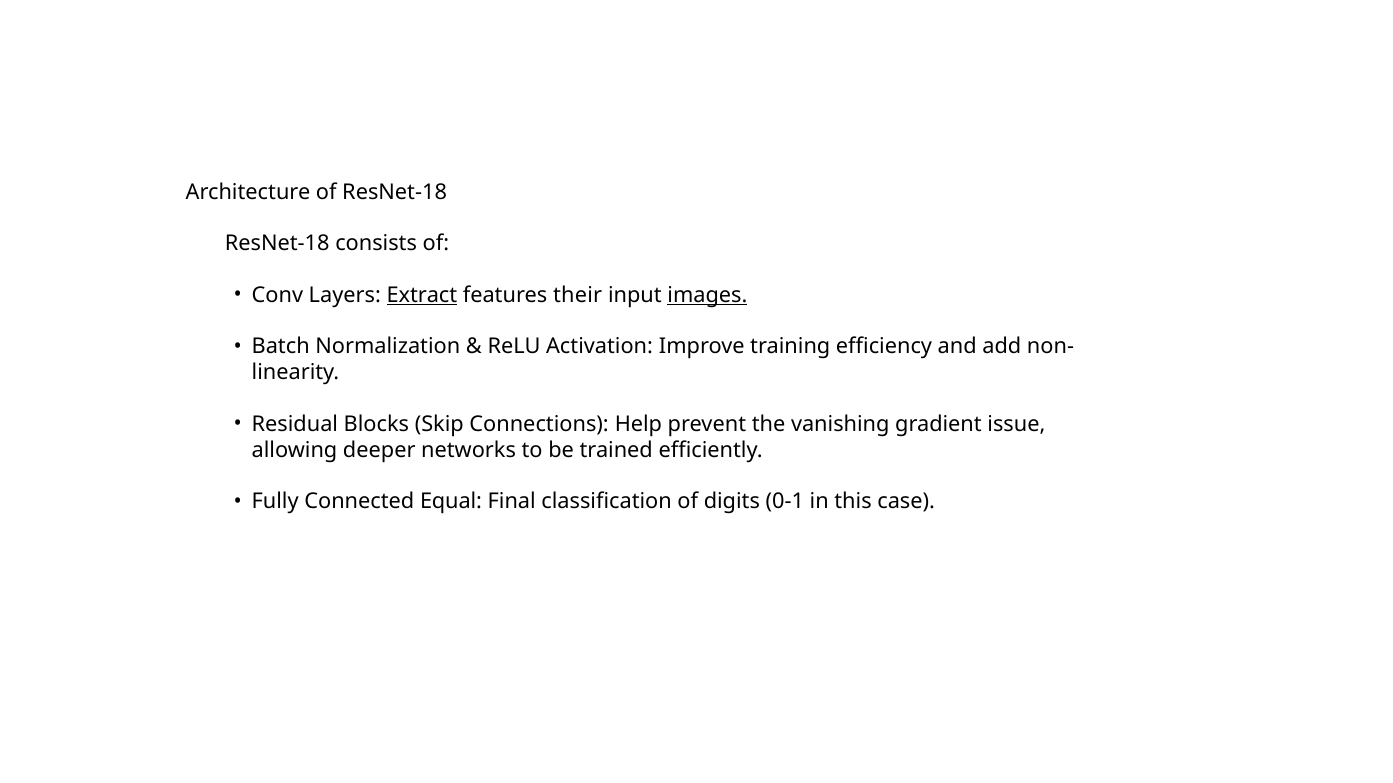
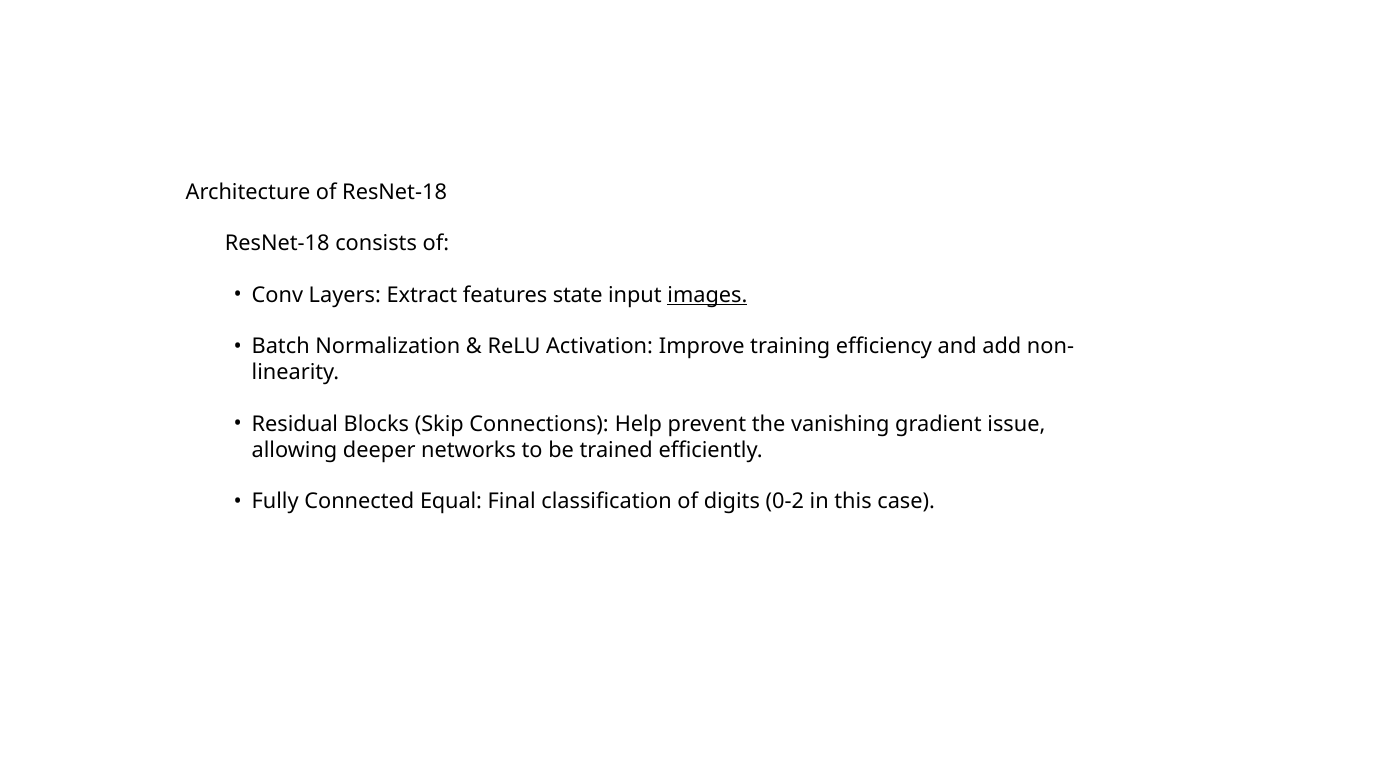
Extract underline: present -> none (422, 295)
their: their -> state (578, 295)
0-1: 0-1 -> 0-2 (785, 502)
